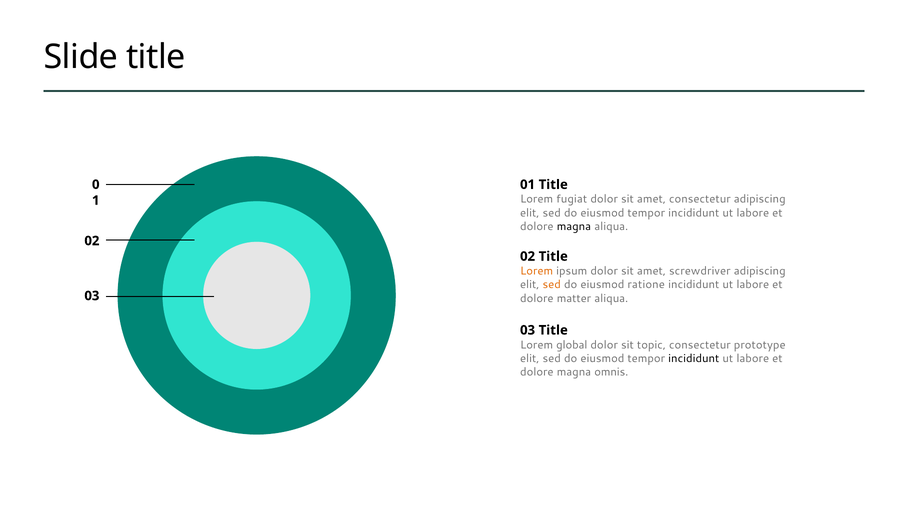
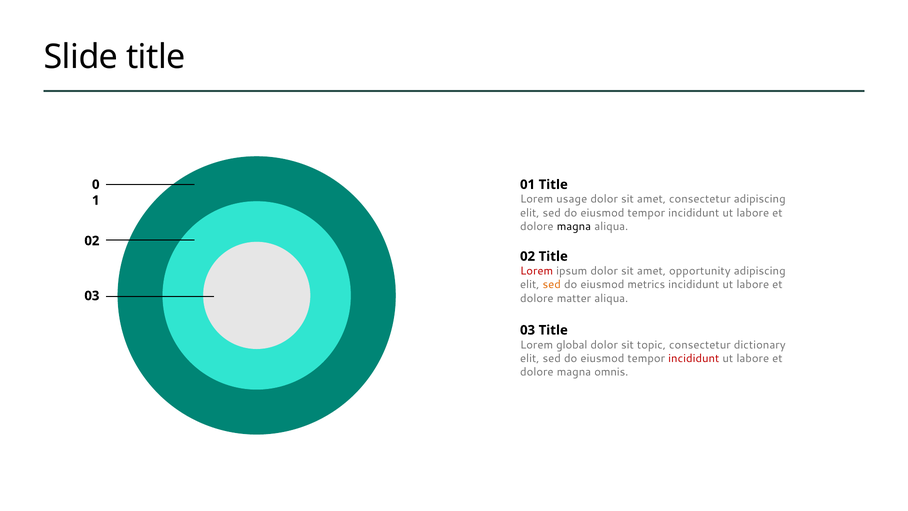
fugiat: fugiat -> usage (572, 199)
Lorem colour: orange -> red (537, 271)
screwdriver: screwdriver -> opportunity (700, 271)
ratione: ratione -> metrics (646, 285)
prototype: prototype -> dictionary (760, 345)
incididunt colour: black -> red (694, 358)
